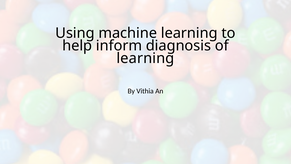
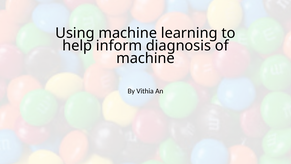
learning: learning -> machine (145, 58)
